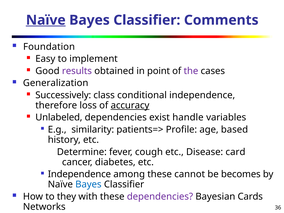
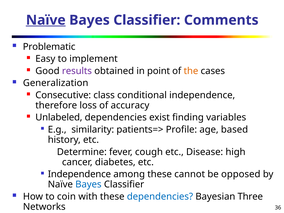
Foundation: Foundation -> Problematic (49, 47)
the colour: purple -> orange (191, 71)
Successively: Successively -> Consecutive (63, 95)
accuracy underline: present -> none (130, 105)
handle: handle -> finding (188, 117)
card: card -> high (235, 152)
becomes: becomes -> opposed (241, 174)
they: they -> coin (66, 197)
dependencies colour: purple -> blue (160, 197)
Cards: Cards -> Three (250, 197)
